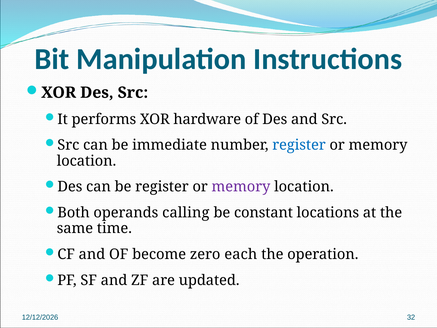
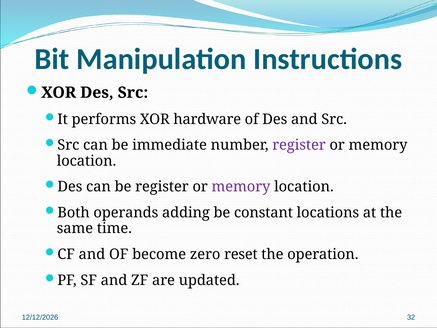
register colour: blue -> purple (299, 145)
calling: calling -> adding (186, 213)
each: each -> reset (241, 254)
